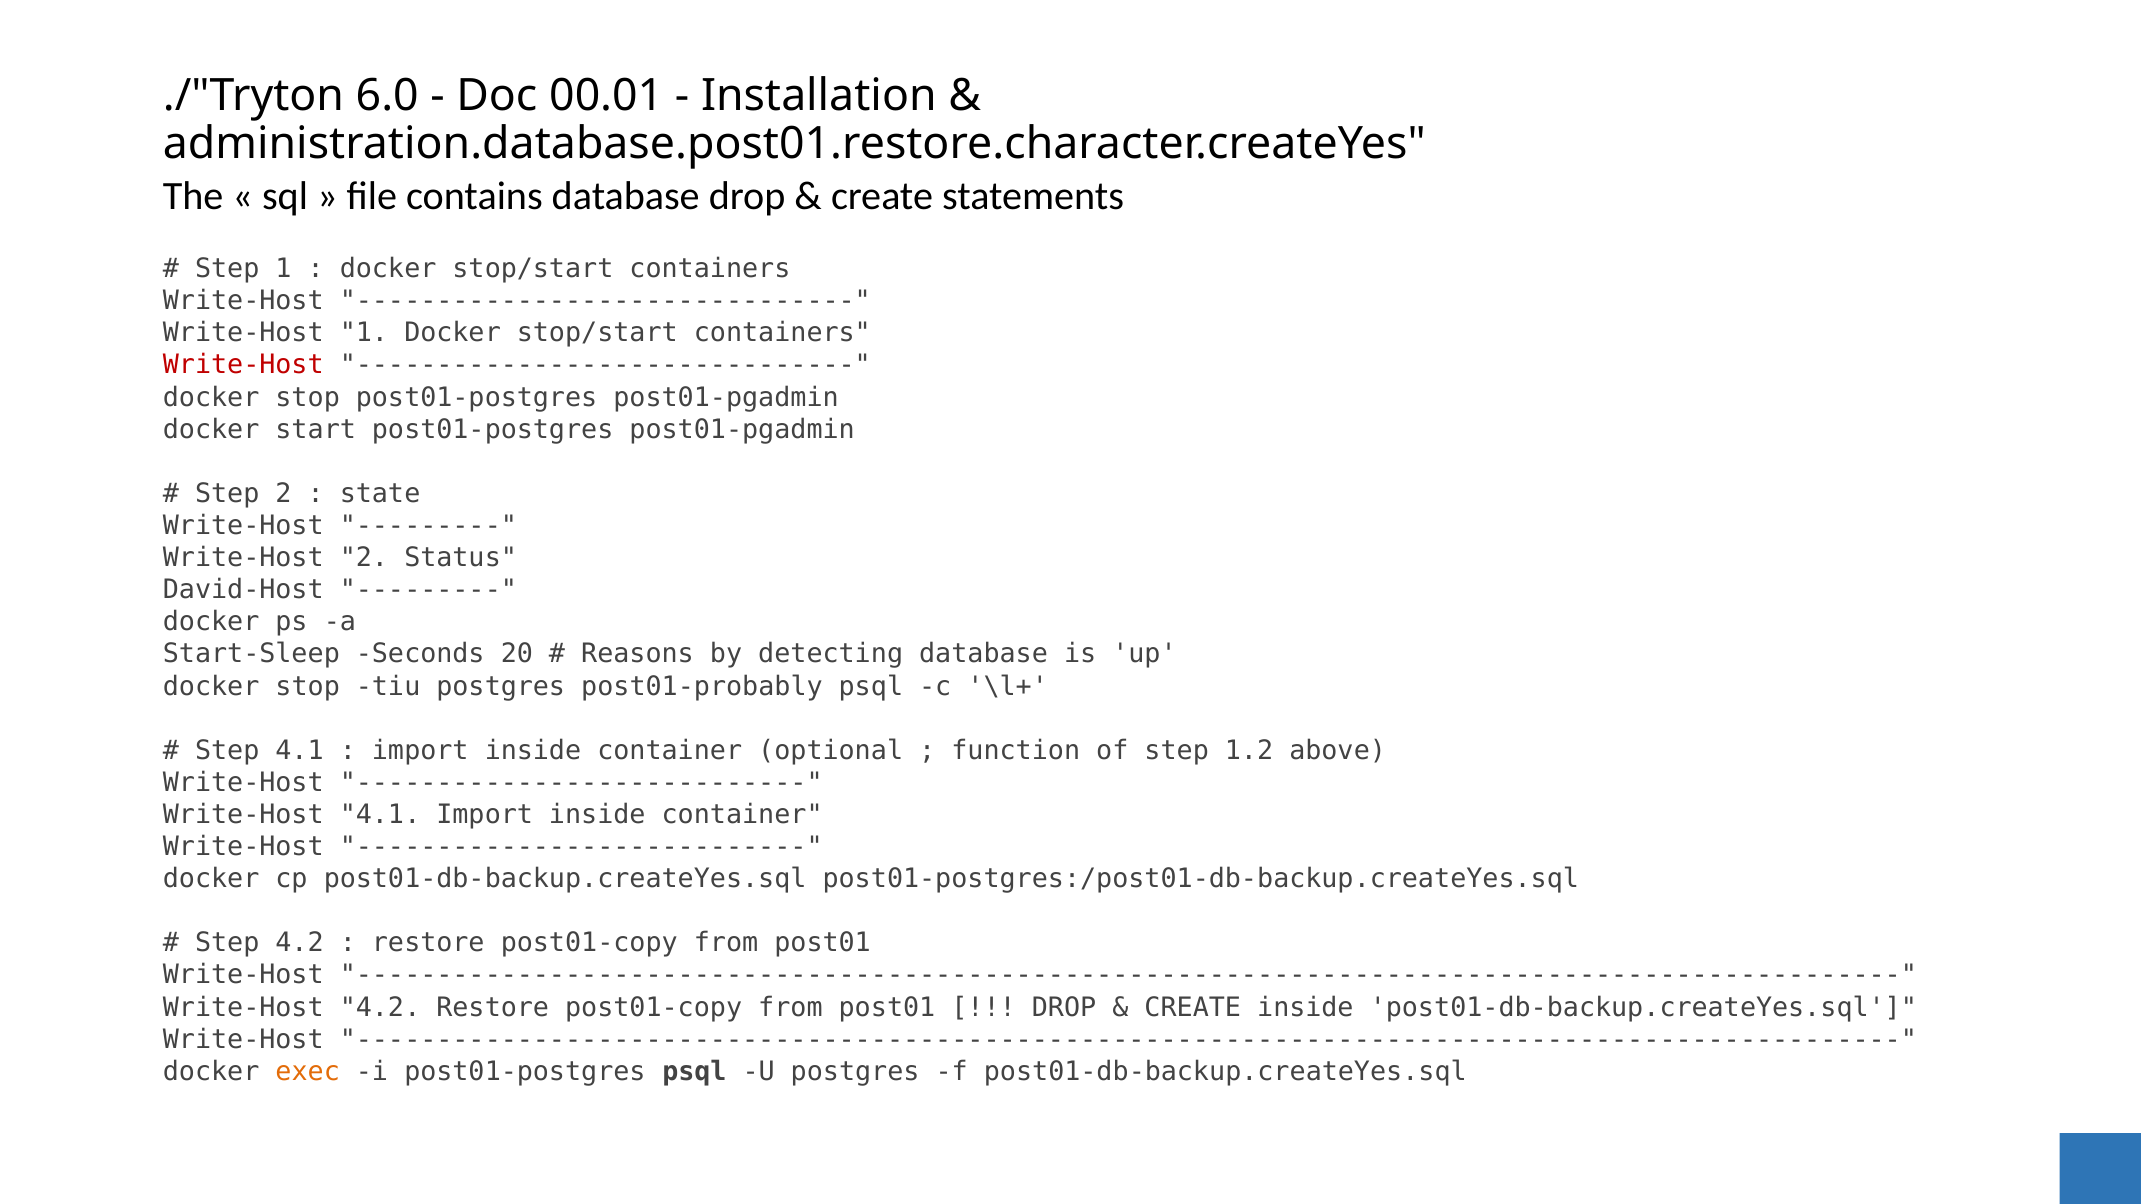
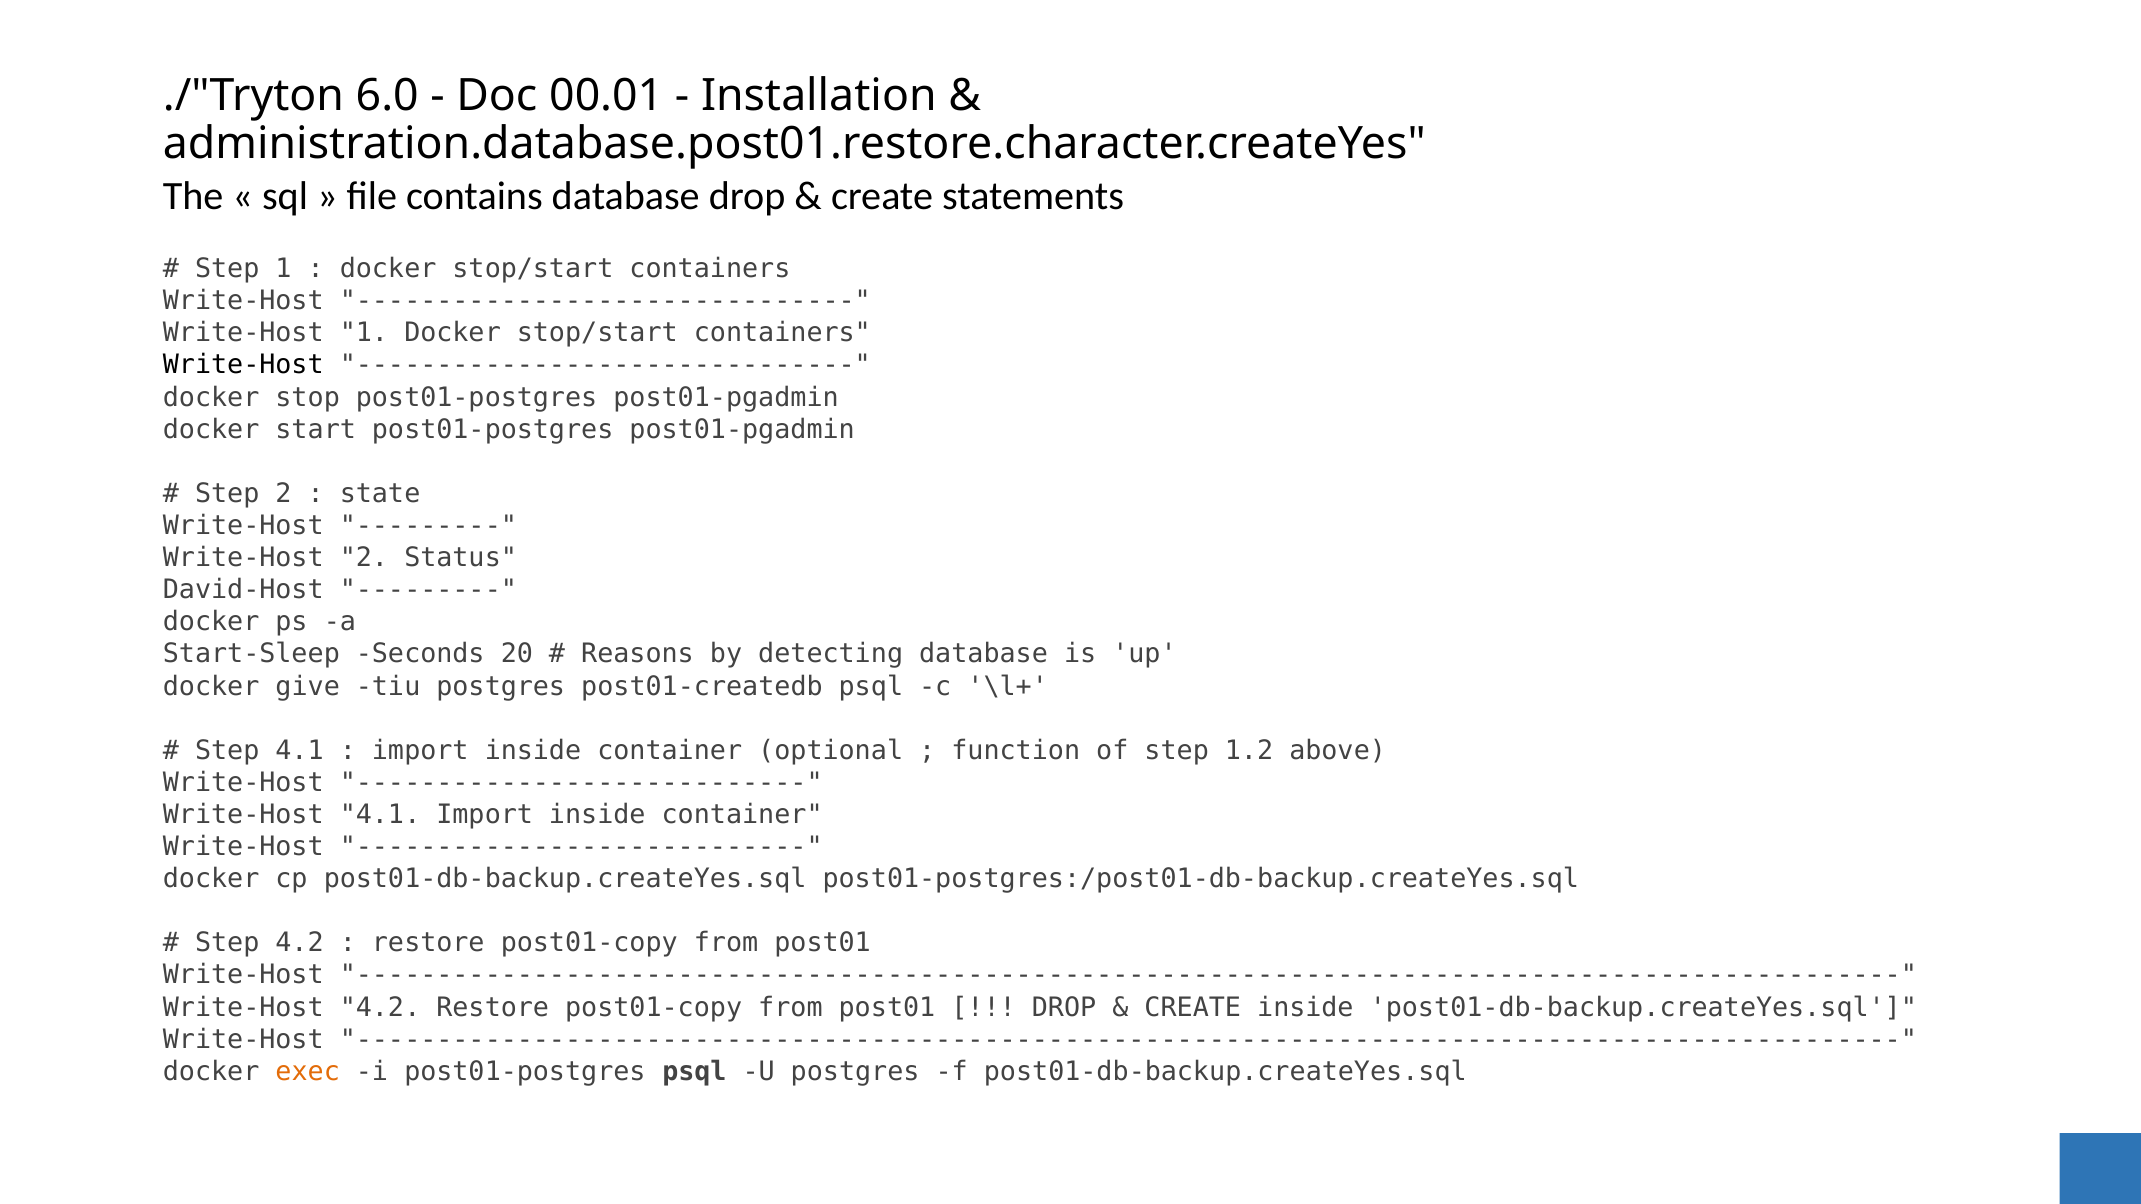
Write-Host colour: red -> black (243, 365)
stop: stop -> give (308, 686)
post01-probably: post01-probably -> post01-createdb (702, 686)
